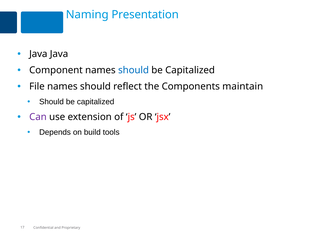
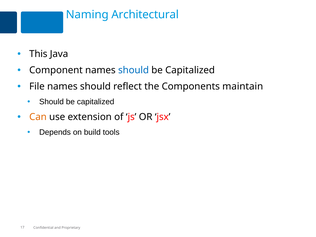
Presentation: Presentation -> Architectural (145, 15)
Java: Java -> This (38, 54)
Can colour: purple -> orange (38, 117)
